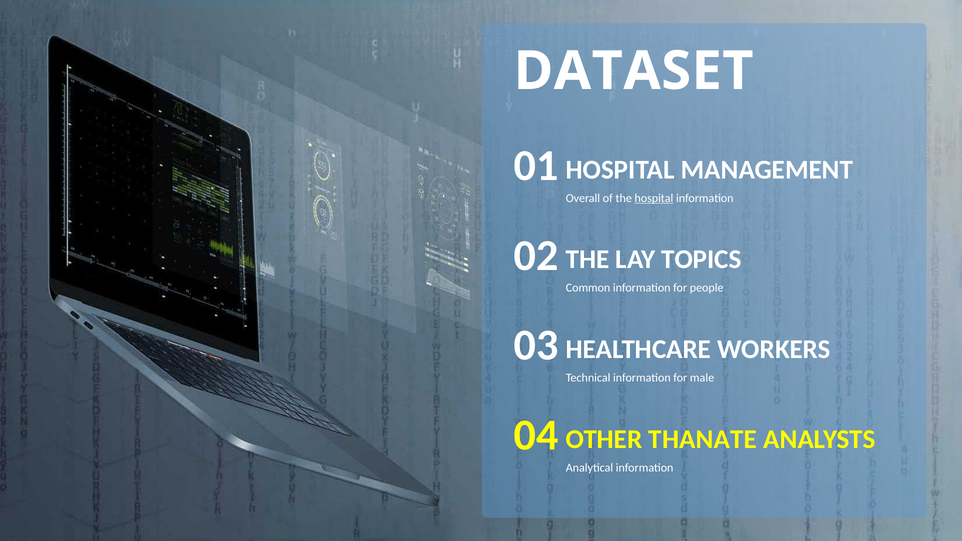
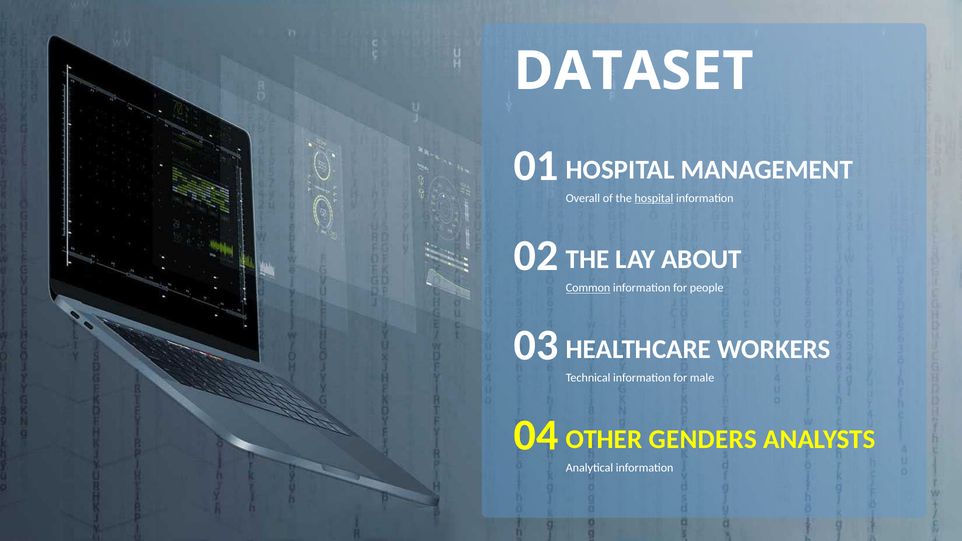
TOPICS: TOPICS -> ABOUT (701, 260)
Common underline: none -> present (588, 288)
THANATE: THANATE -> GENDERS (703, 439)
